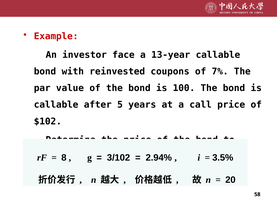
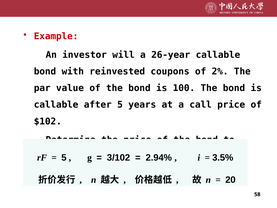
face: face -> will (123, 55)
13-year: 13-year -> 26-year (171, 55)
of 7%: 7% -> 2% (220, 71)
8: 8 -> 5 (64, 157)
